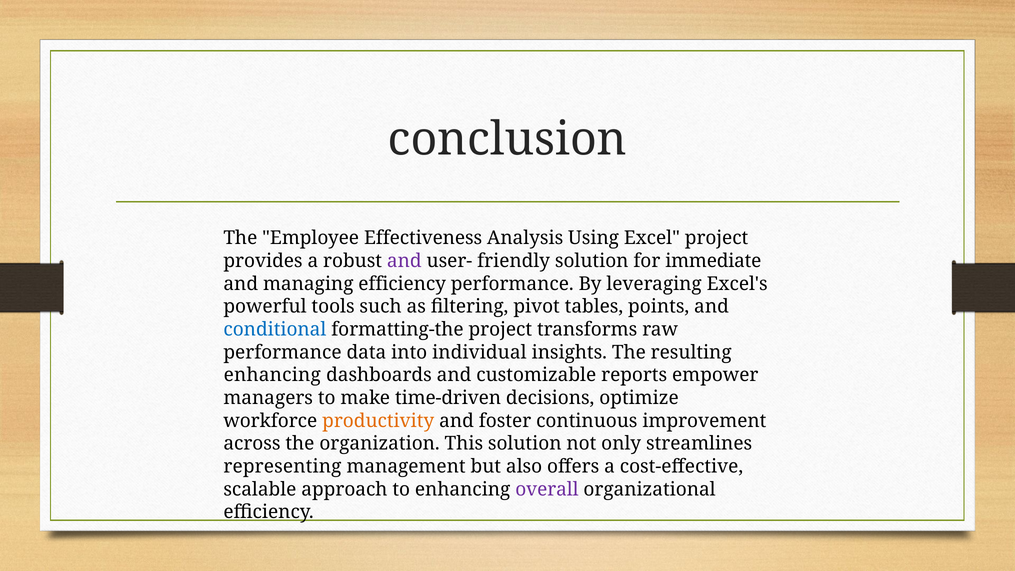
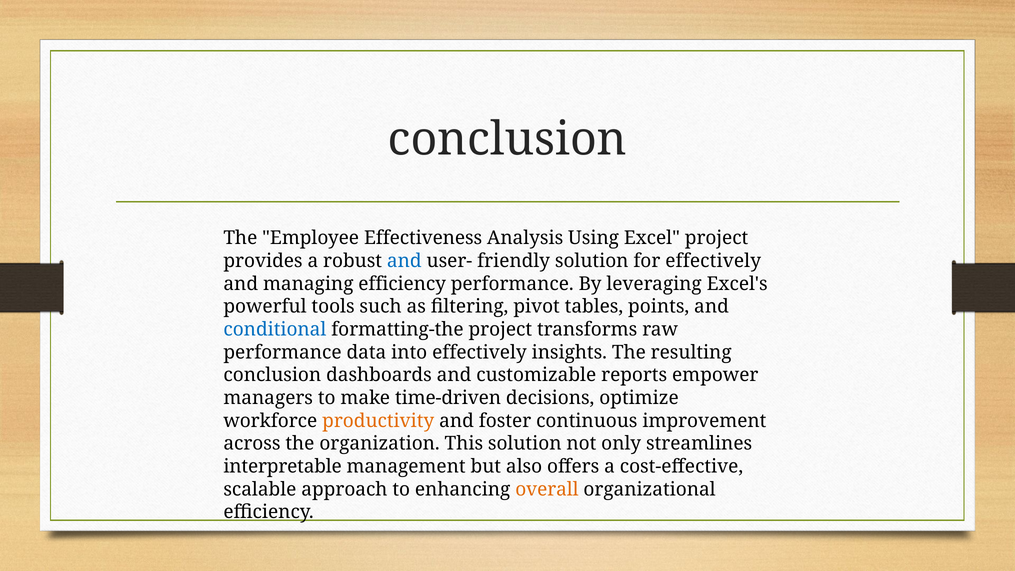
and colour: purple -> blue (404, 261)
for immediate: immediate -> effectively (713, 261)
into individual: individual -> effectively (479, 352)
enhancing: enhancing -> conclusion (272, 375)
representing: representing -> interpretable (283, 466)
overall colour: purple -> orange (547, 489)
